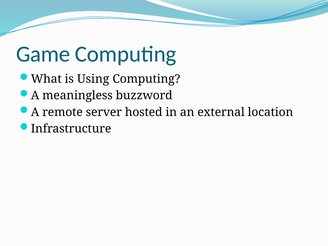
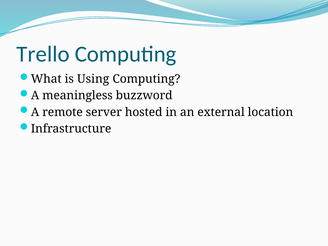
Game: Game -> Trello (43, 54)
